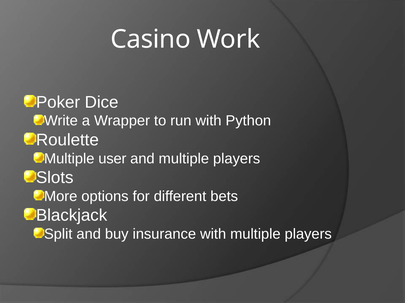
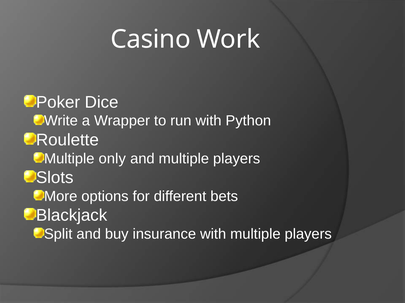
user: user -> only (112, 159)
